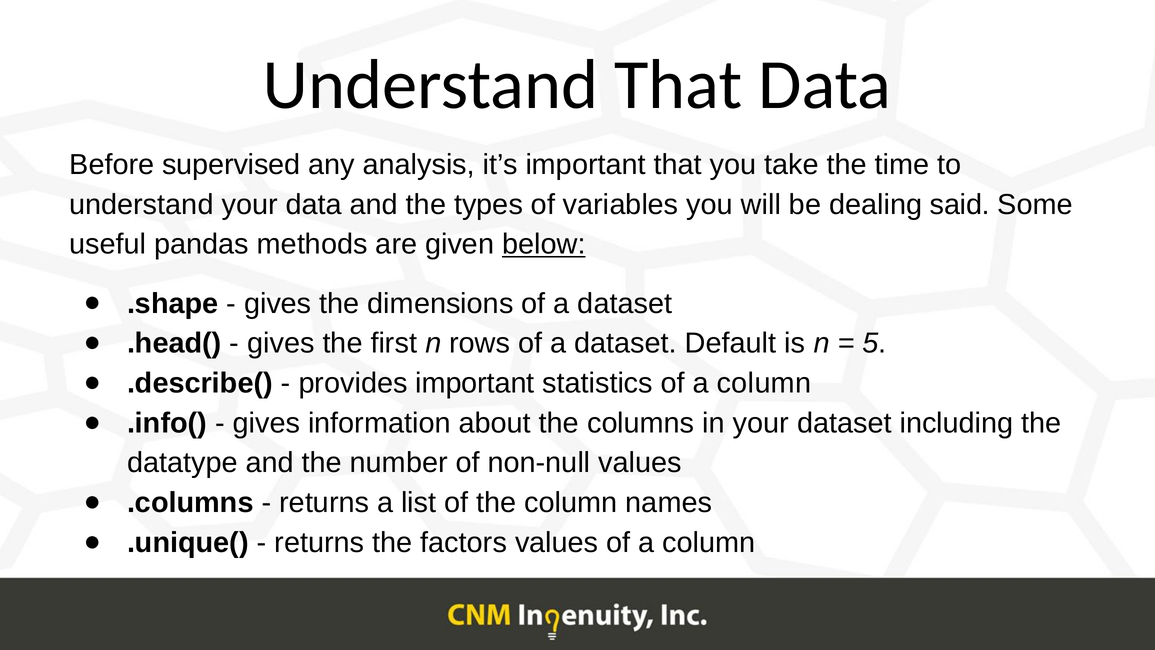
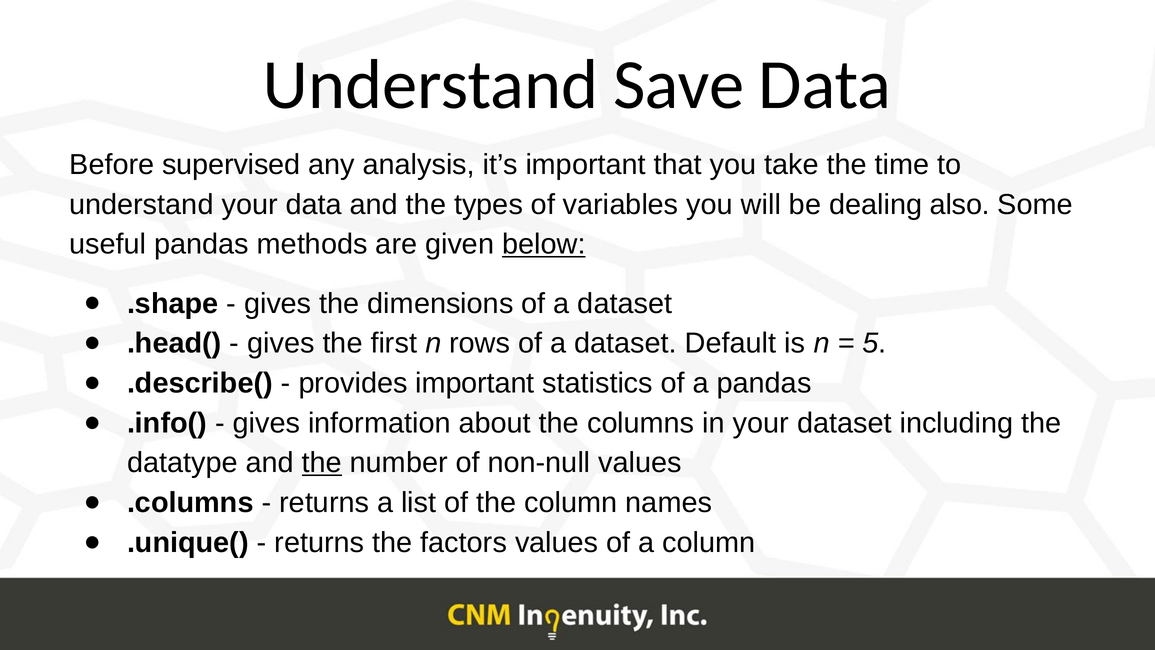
Understand That: That -> Save (679, 85)
said: said -> also (960, 204)
statistics of a column: column -> pandas (764, 383)
the underline: none -> present (322, 463)
